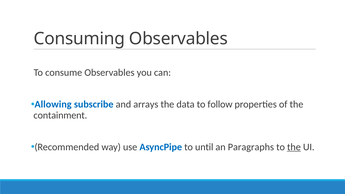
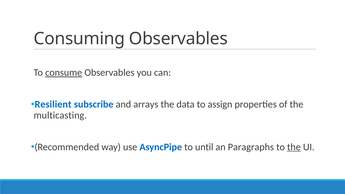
consume underline: none -> present (64, 73)
Allowing: Allowing -> Resilient (53, 104)
follow: follow -> assign (220, 104)
containment: containment -> multicasting (60, 115)
